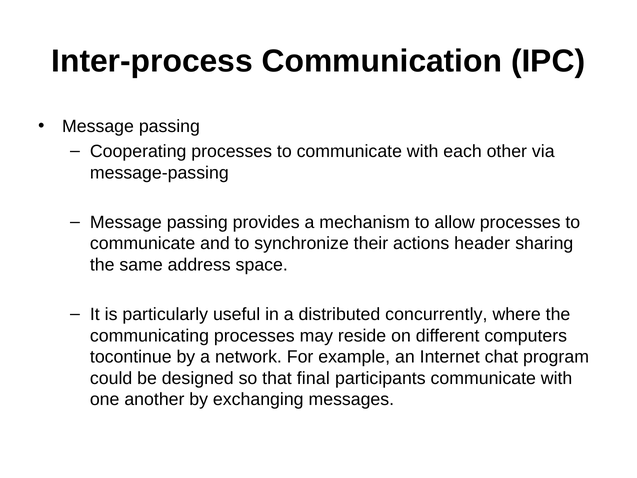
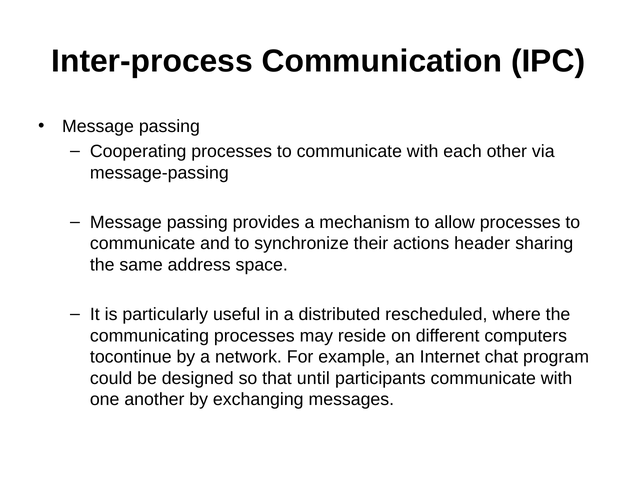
concurrently: concurrently -> rescheduled (436, 314)
final: final -> until (313, 378)
